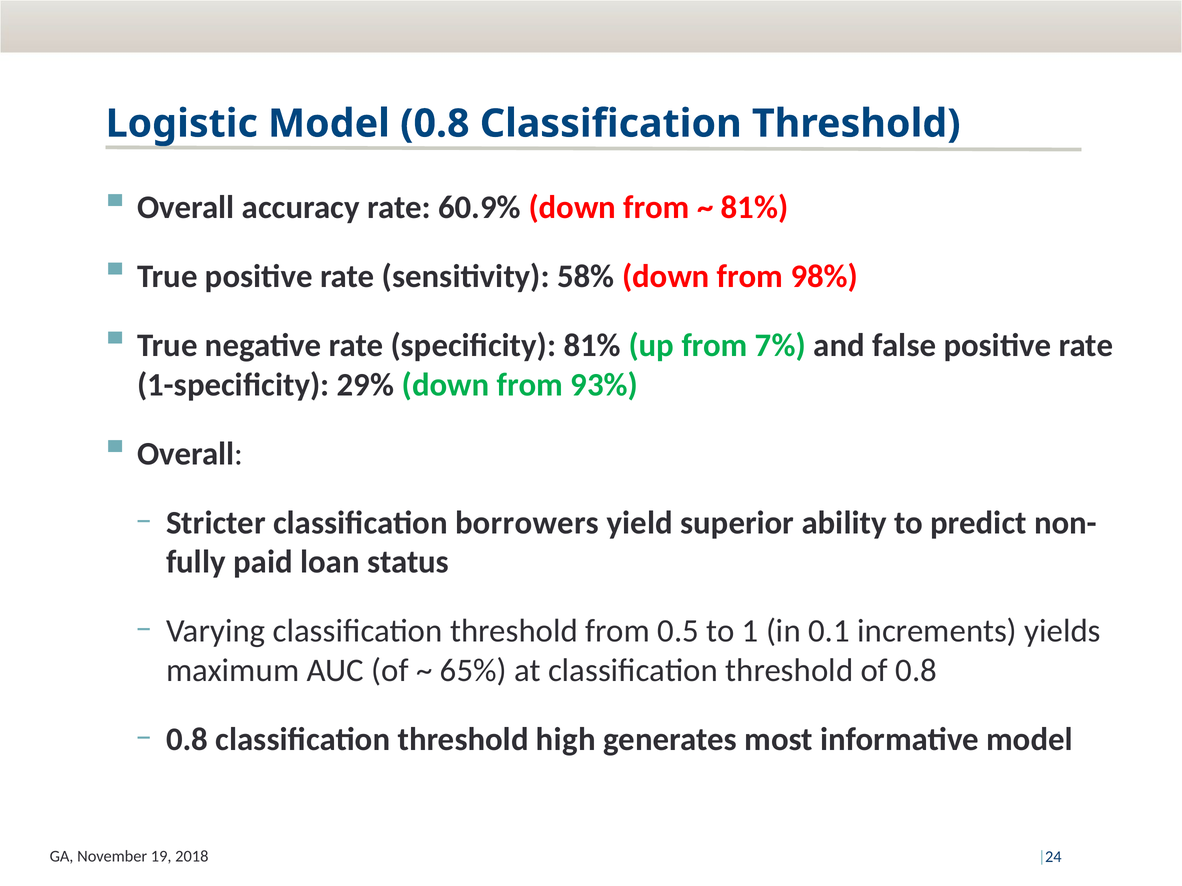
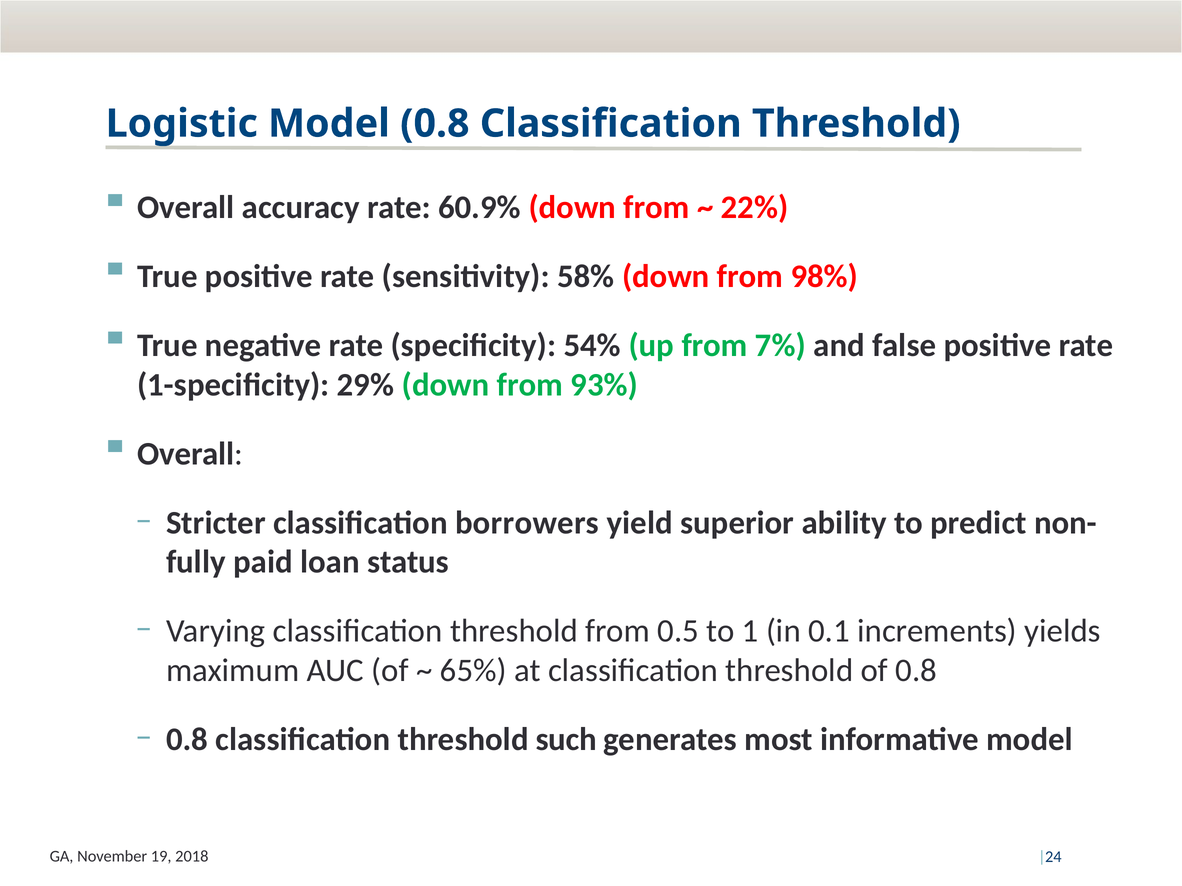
81%: 81% -> 22% (755, 208)
specificity 81%: 81% -> 54% (592, 346)
high: high -> such (566, 740)
